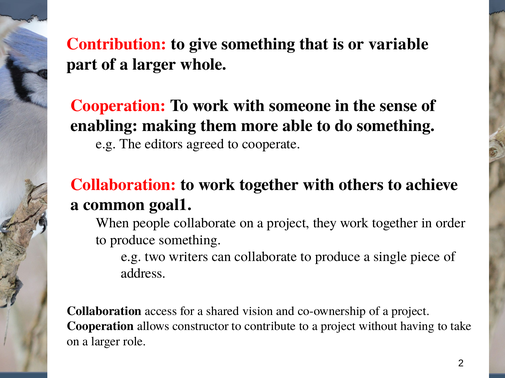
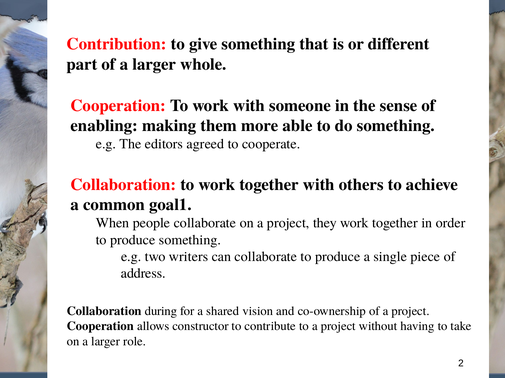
variable: variable -> different (399, 44)
access: access -> during (161, 312)
